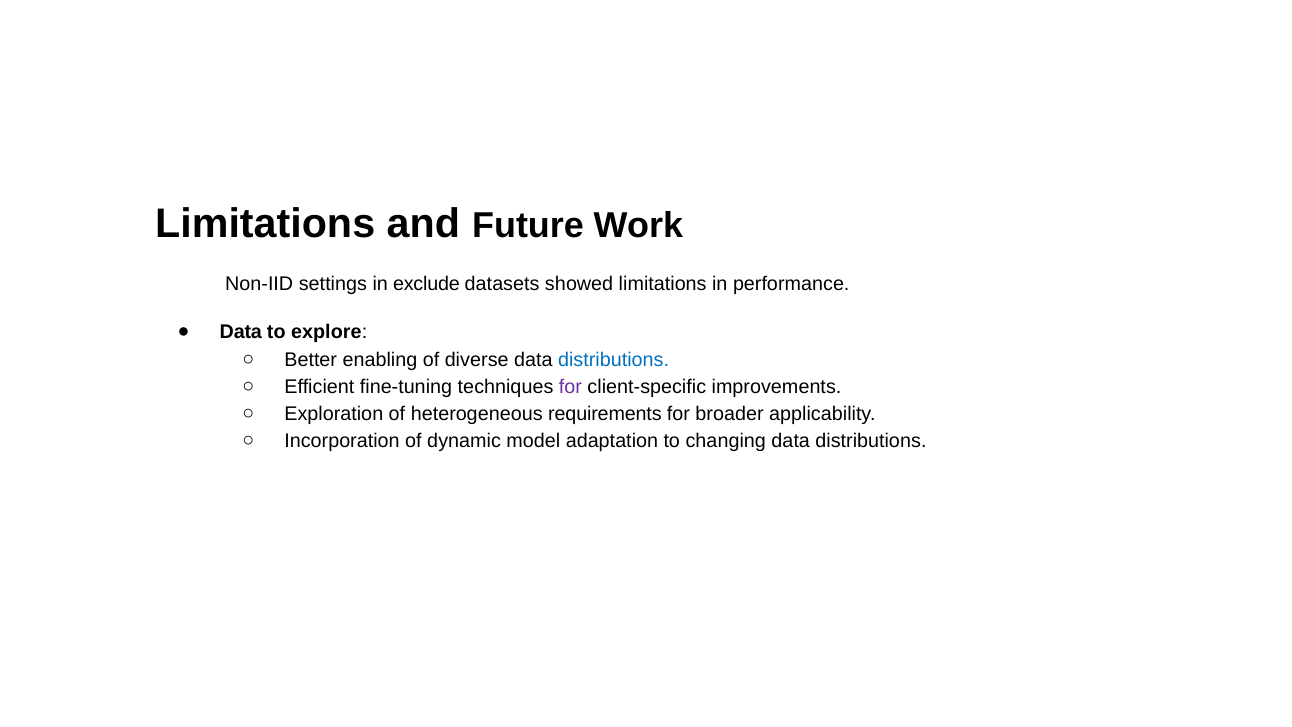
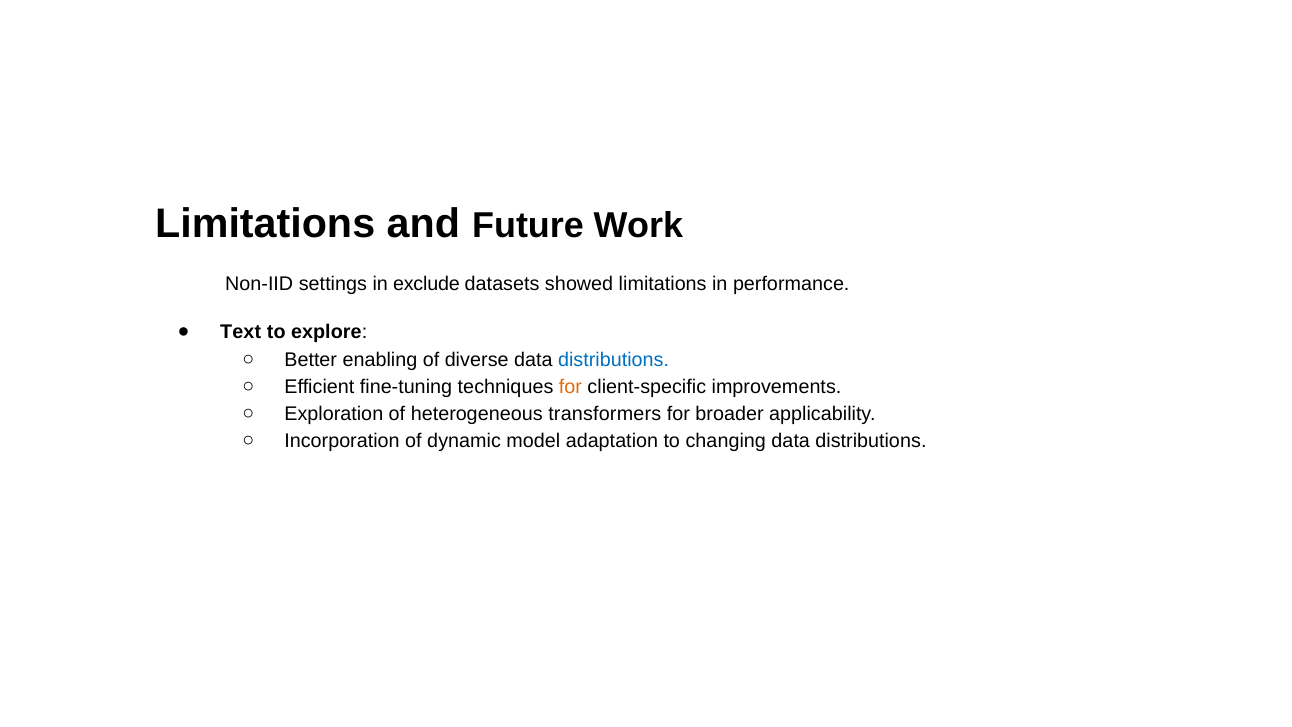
Data: Data -> Text (241, 332)
for colour: purple -> orange (570, 387)
requirements: requirements -> transformers (605, 414)
